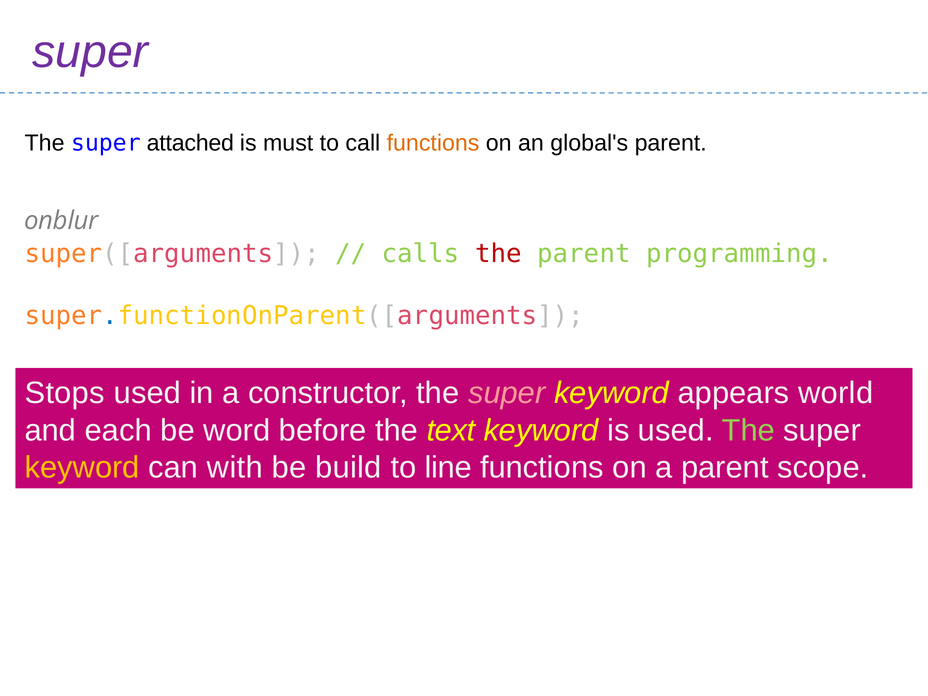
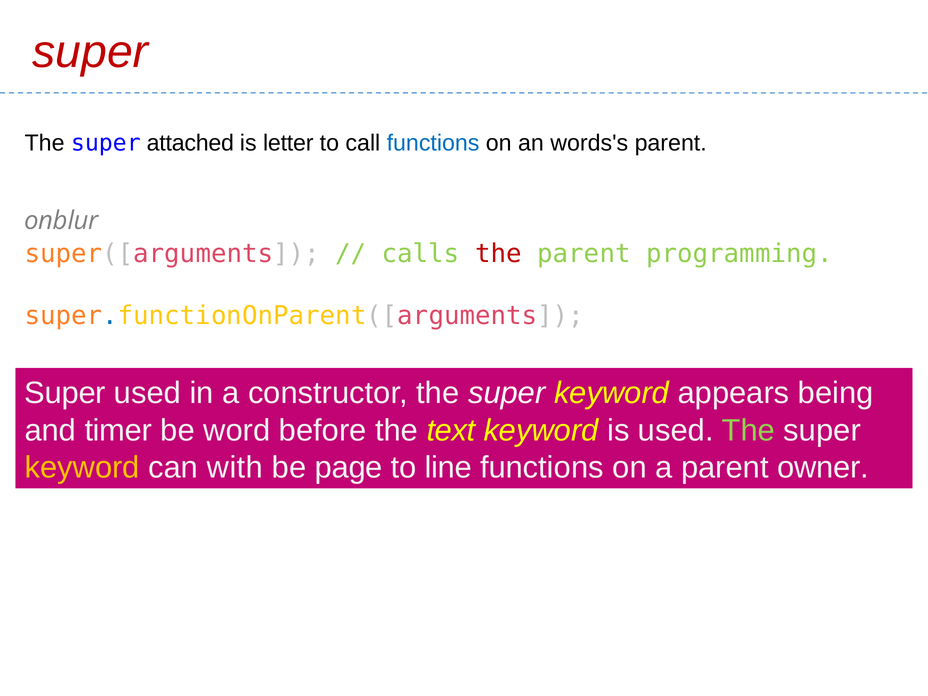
super colour: purple -> red (90, 52)
must: must -> letter (288, 143)
functions colour: orange -> blue (433, 143)
global's: global's -> words's (589, 143)
Stops: Stops -> Super (65, 393)
super colour: pink -> white (507, 393)
world: world -> being (836, 393)
each: each -> timer (118, 430)
build: build -> page (349, 467)
scope: scope -> owner (823, 467)
